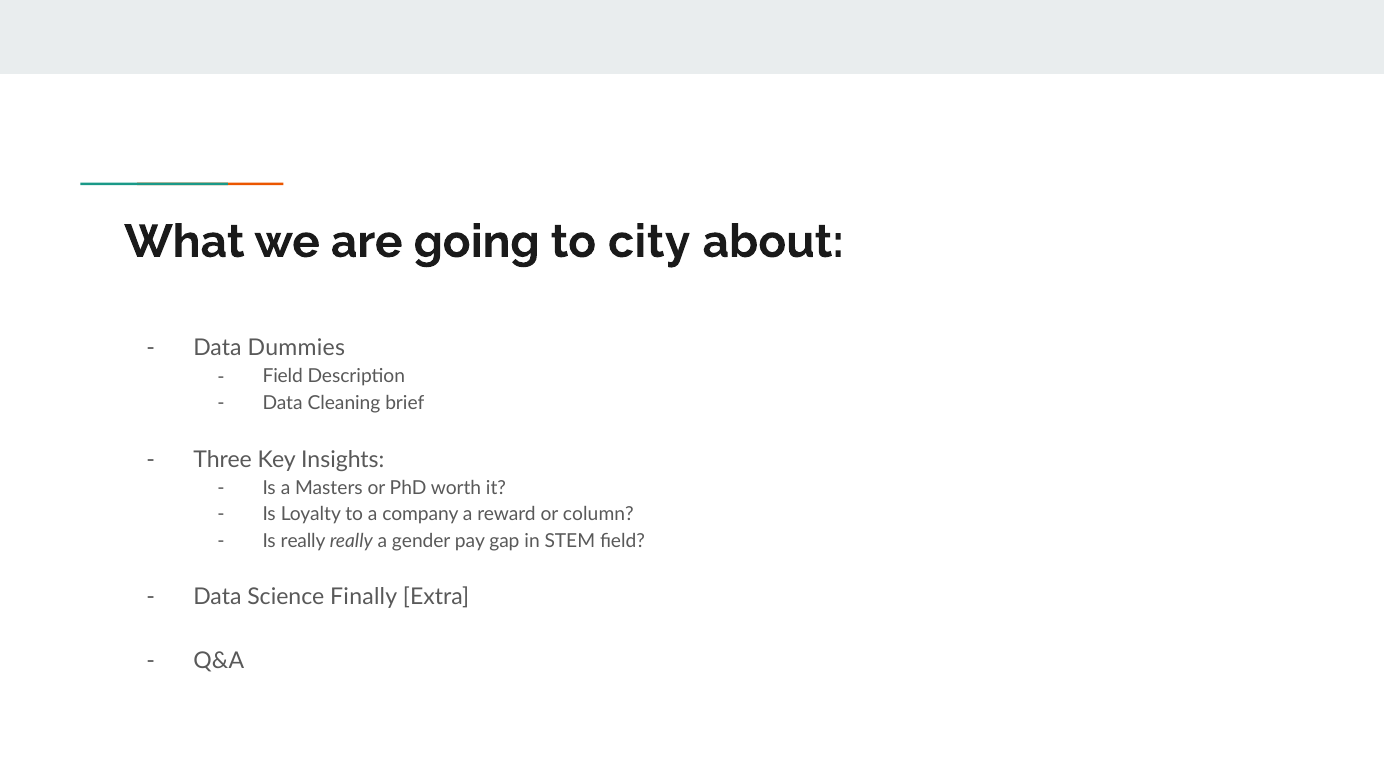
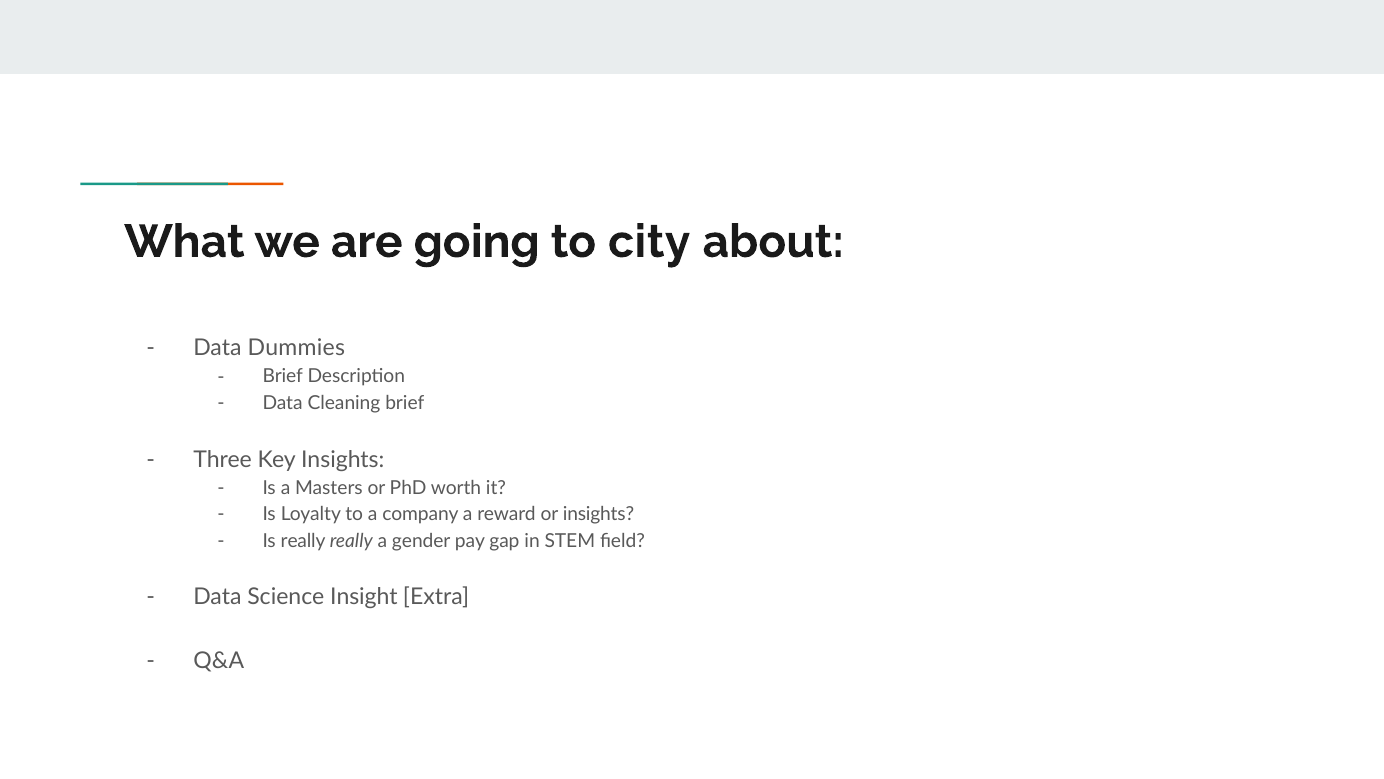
Field: Field -> Brief (283, 376)
or column: column -> insights (598, 514)
Finally: Finally -> Insight (364, 597)
